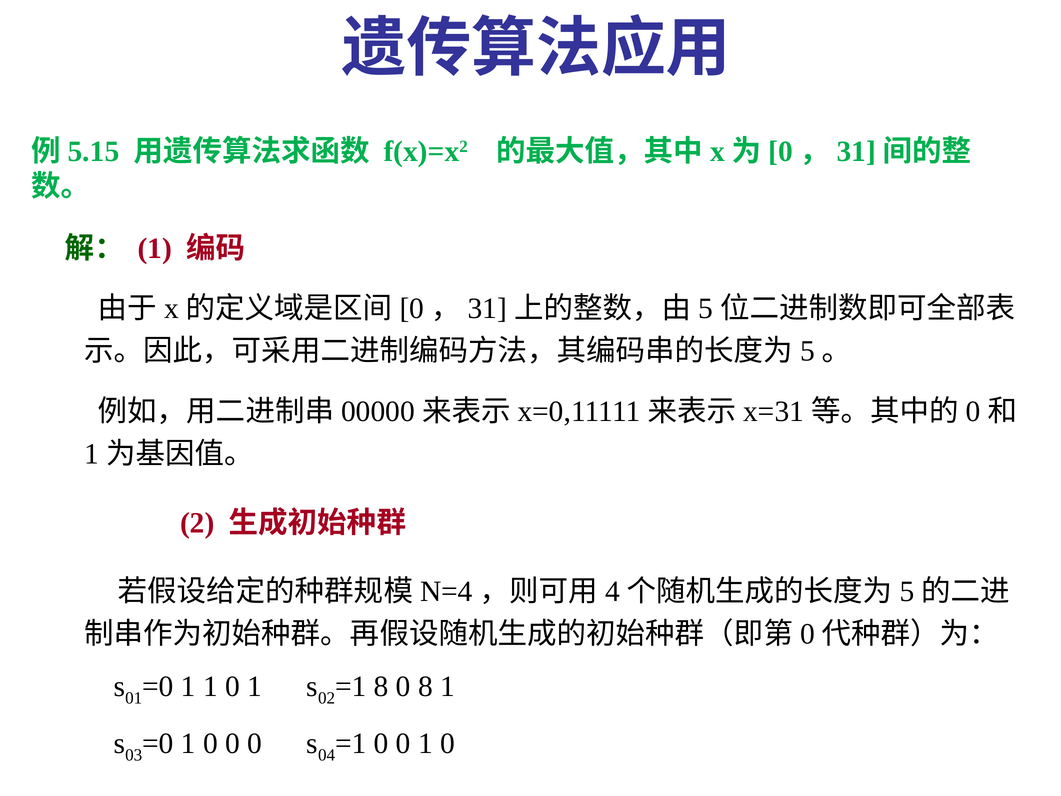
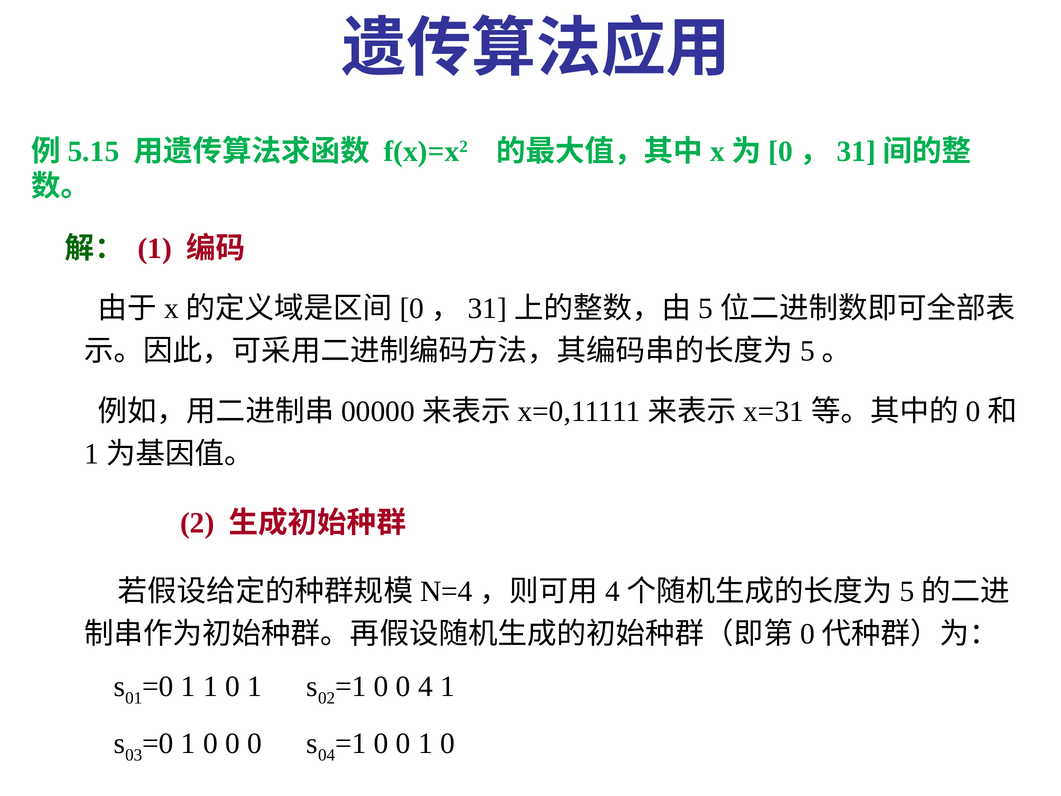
8: 8 -> 0 (381, 686)
0 8: 8 -> 4 (425, 686)
